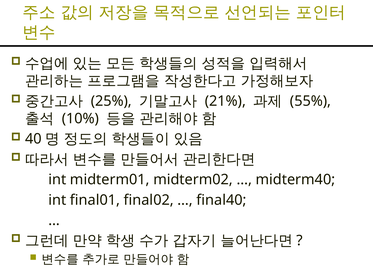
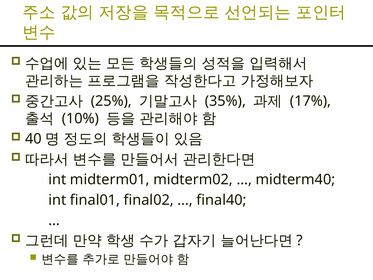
21%: 21% -> 35% (225, 101)
55%: 55% -> 17% (310, 101)
